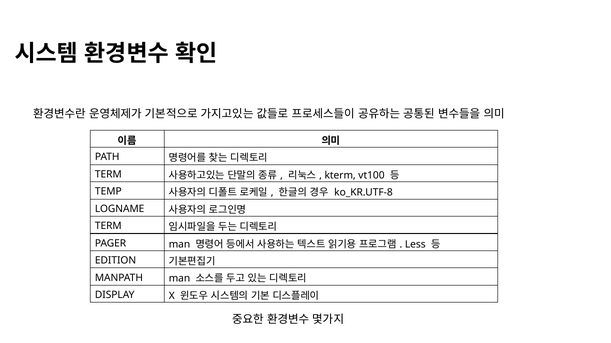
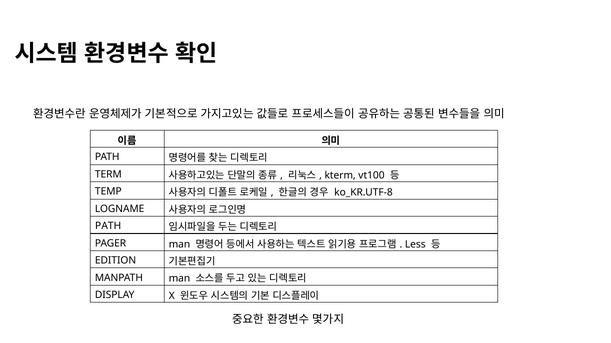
TERM: TERM -> PATH (108, 226)
